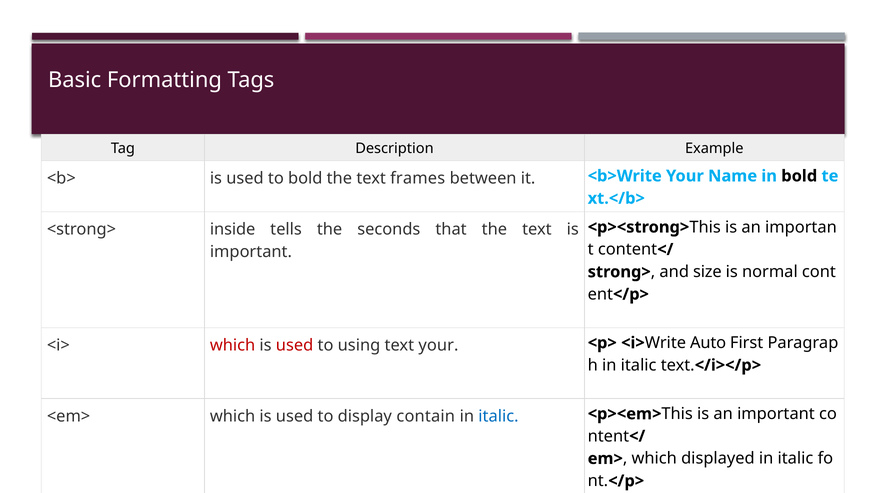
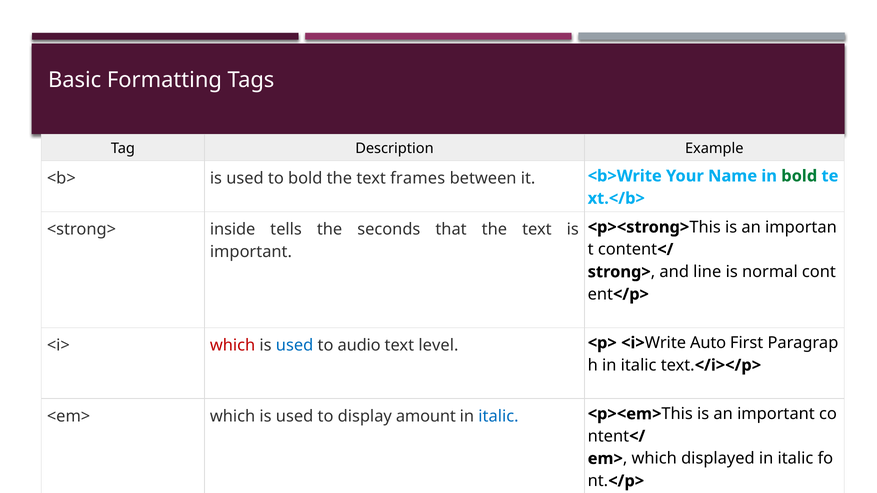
bold colour: black -> green (799, 176)
size: size -> line (707, 272)
used colour: red -> blue (295, 345)
using: using -> audio (359, 345)
text your: your -> level (438, 345)
contain: contain -> amount (426, 416)
